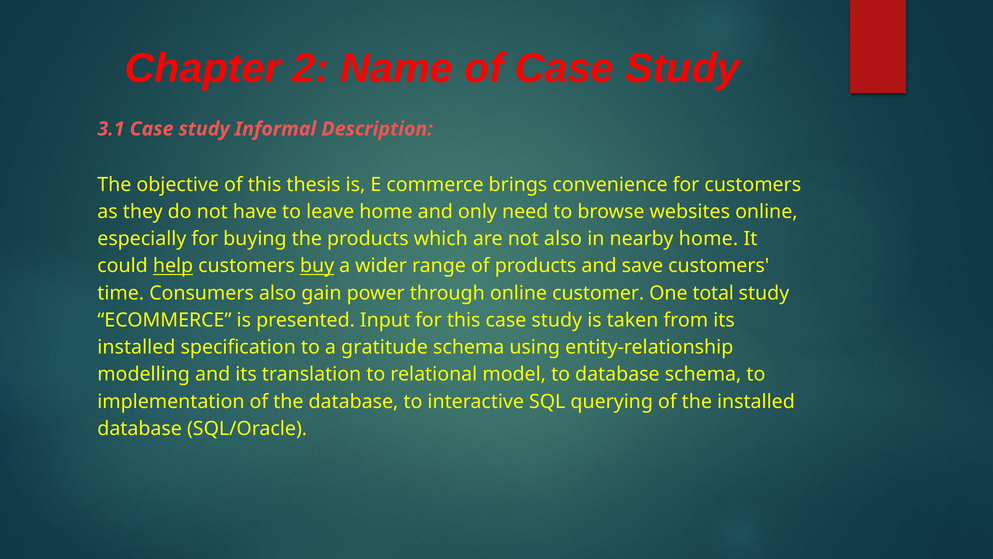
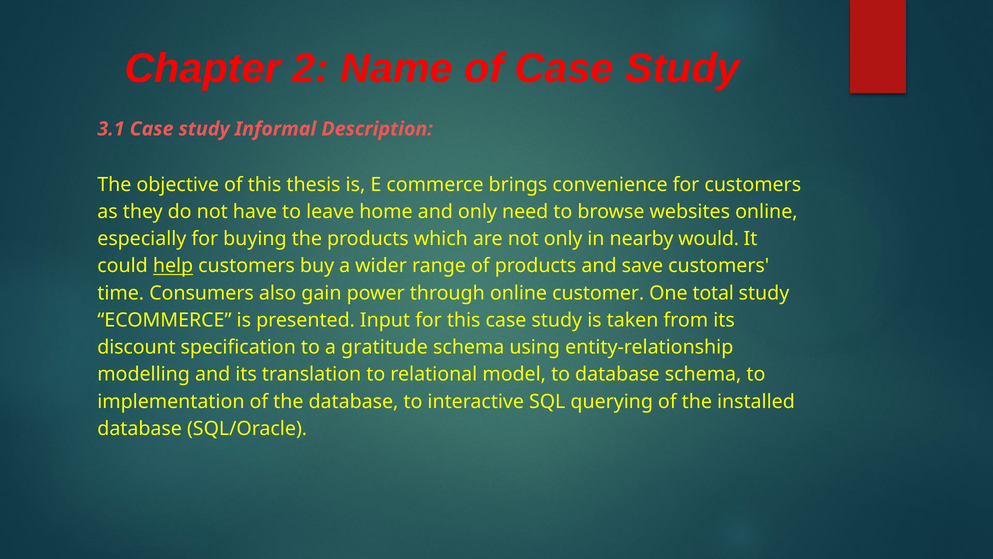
not also: also -> only (563, 239)
nearby home: home -> would (709, 239)
buy underline: present -> none (317, 266)
installed: installed -> discount (136, 347)
